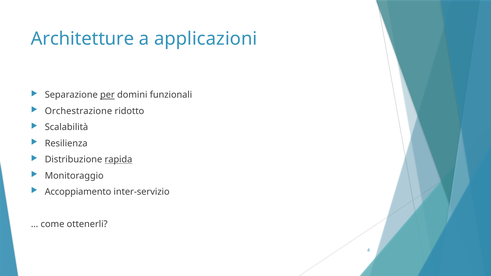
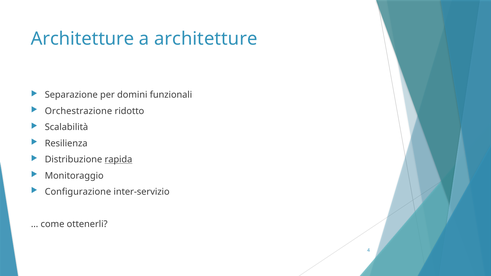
a applicazioni: applicazioni -> architetture (206, 39)
per underline: present -> none (107, 95)
Accoppiamento: Accoppiamento -> Configurazione (78, 192)
